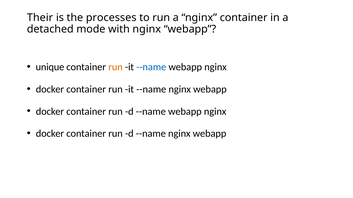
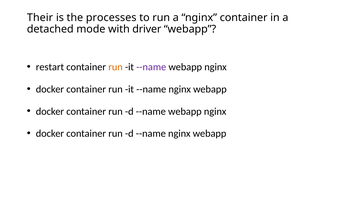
with nginx: nginx -> driver (147, 29)
unique: unique -> restart (50, 67)
--name colour: blue -> purple (151, 67)
